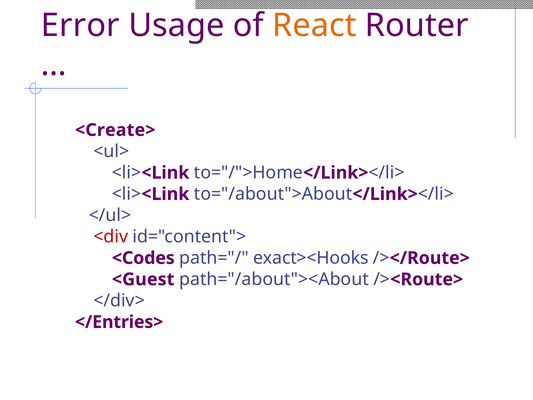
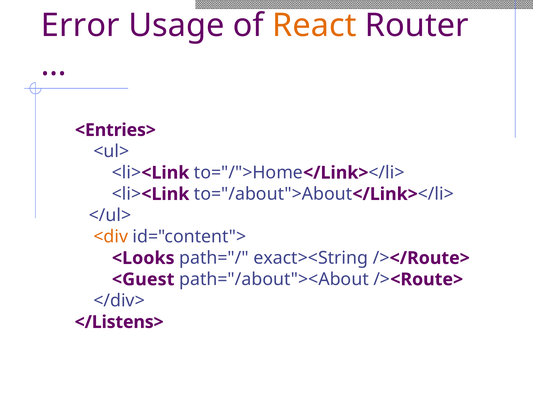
<Create>: <Create> -> <Entries> (115, 130)
<div colour: red -> orange (111, 237)
<Codes: <Codes -> <Looks (143, 258)
exact><Hooks: exact><Hooks -> exact><String (311, 258)
</Entries>: </Entries> -> </Listens> (119, 322)
